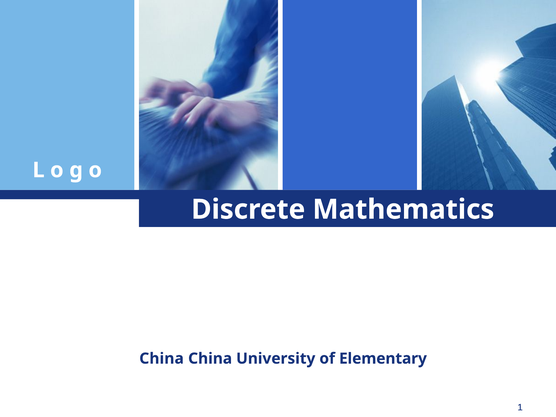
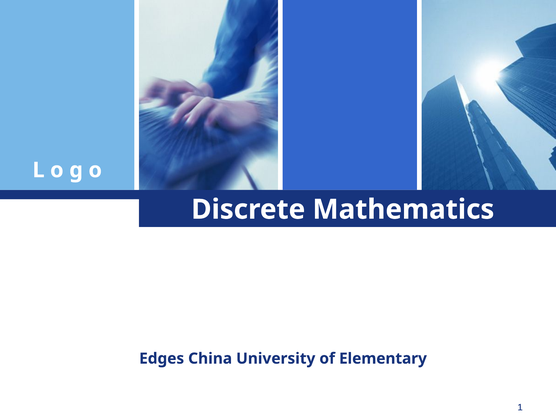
China: China -> Edges (162, 359)
